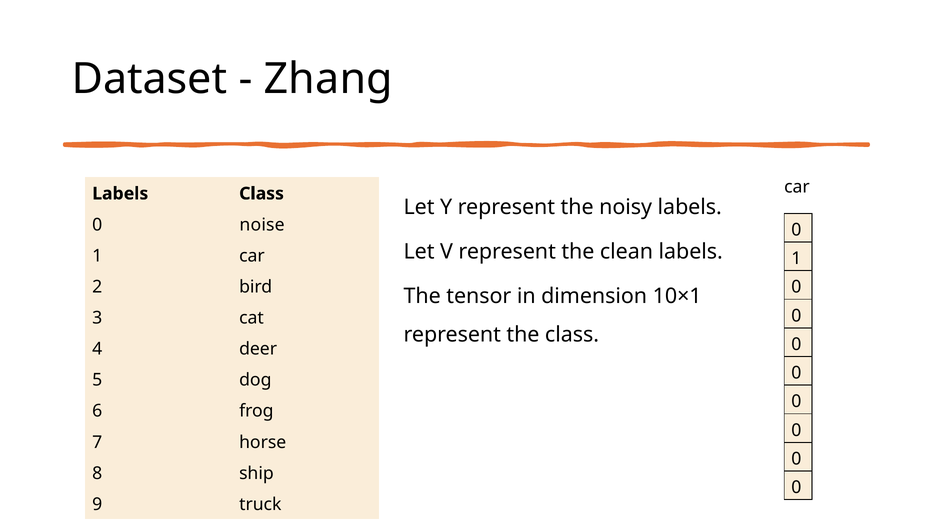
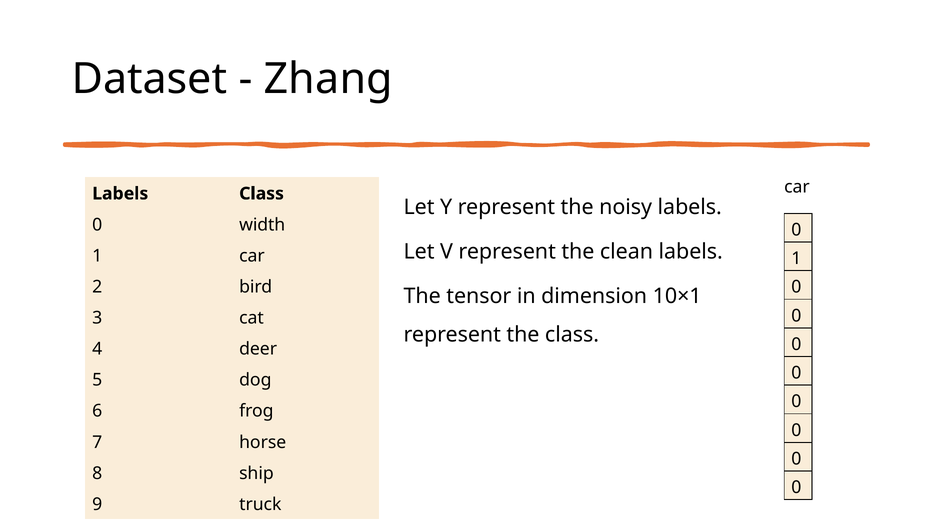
noise: noise -> width (262, 225)
